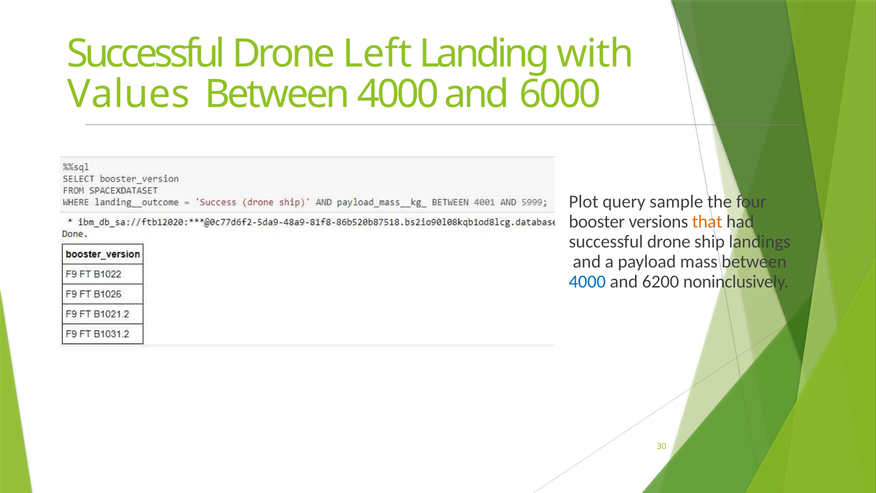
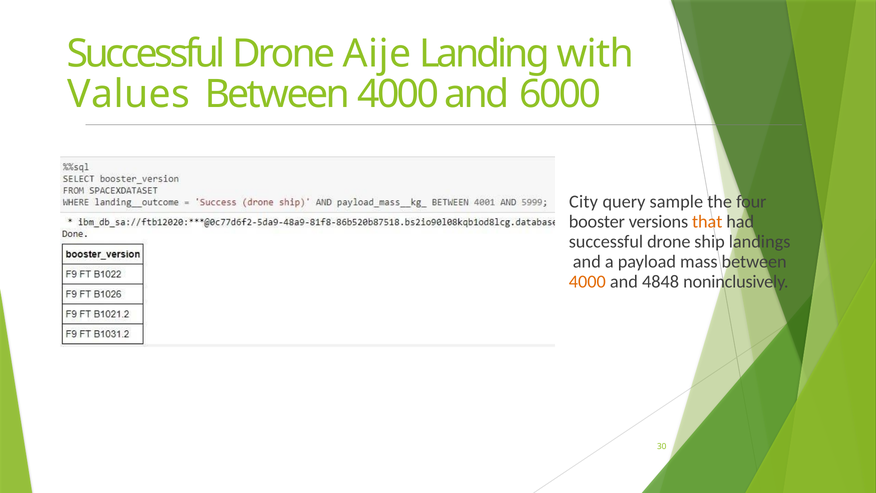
Left: Left -> Aije (377, 54)
Plot: Plot -> City (584, 202)
4000 colour: blue -> orange (587, 281)
6200: 6200 -> 4848 (661, 281)
